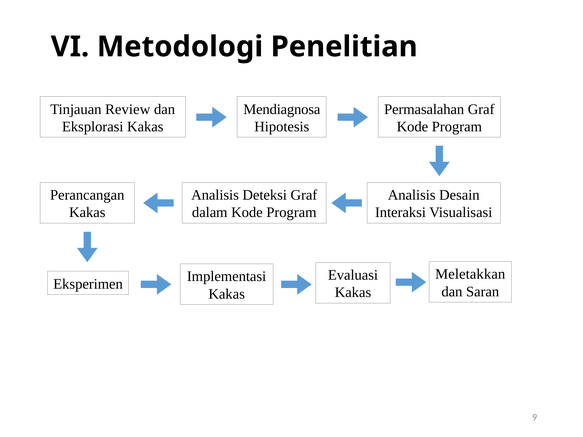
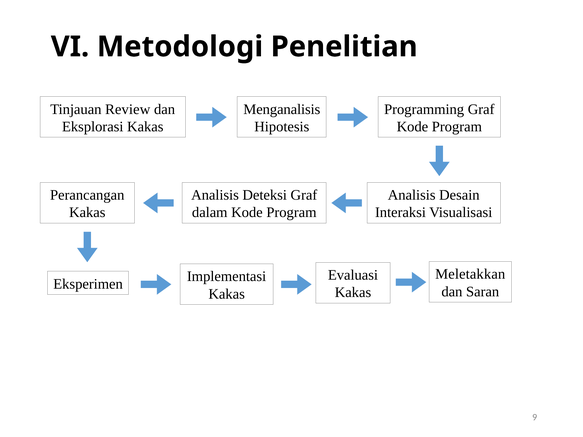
Mendiagnosa: Mendiagnosa -> Menganalisis (282, 109)
Permasalahan: Permasalahan -> Programming (424, 109)
